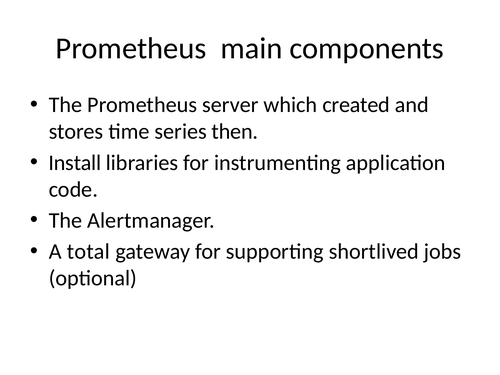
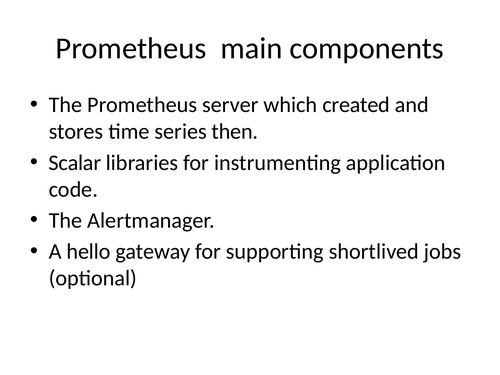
Install: Install -> Scalar (75, 163)
total: total -> hello (89, 252)
